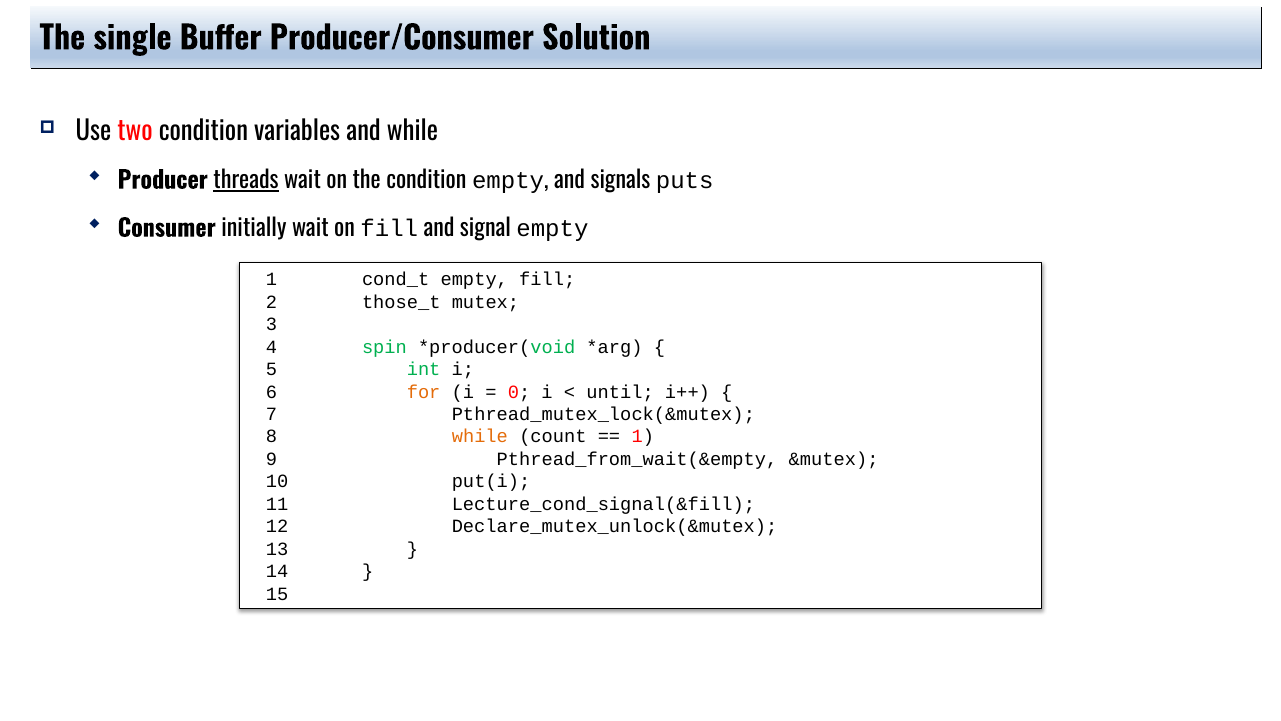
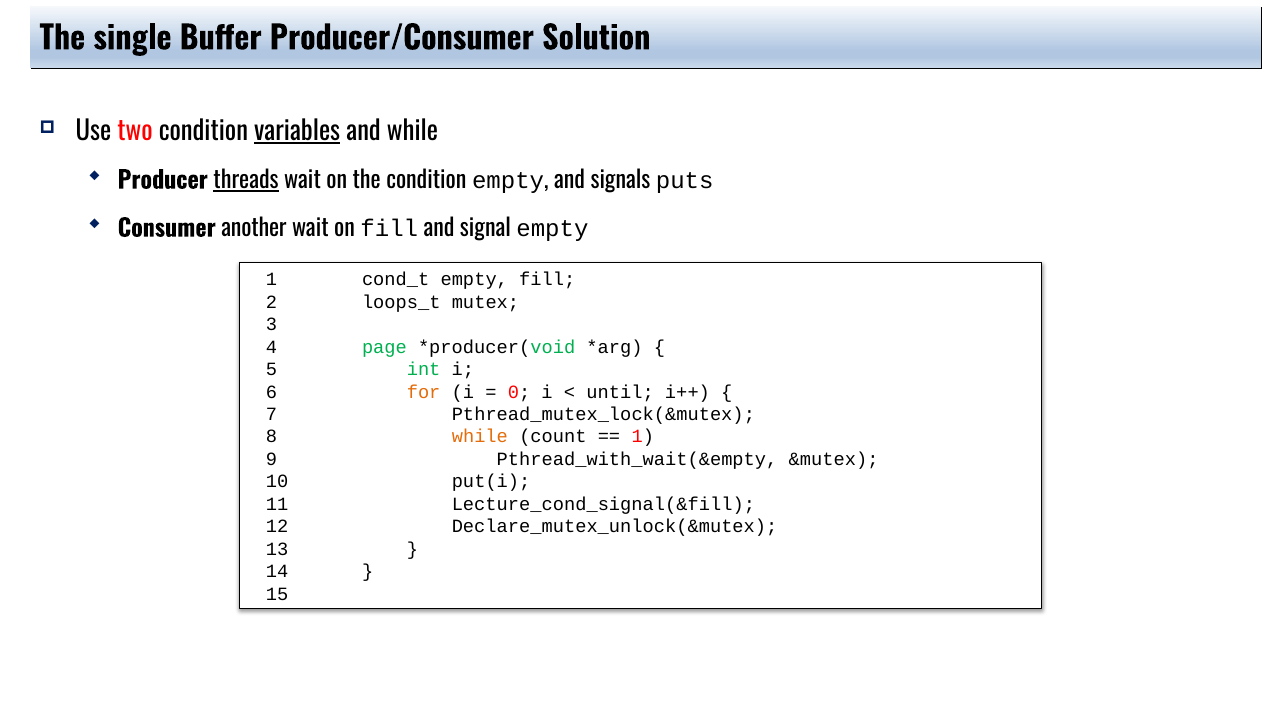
variables underline: none -> present (297, 131)
initially: initially -> another (254, 229)
those_t: those_t -> loops_t (401, 302)
spin: spin -> page (384, 347)
Pthread_from_wait(&empty: Pthread_from_wait(&empty -> Pthread_with_wait(&empty (637, 459)
